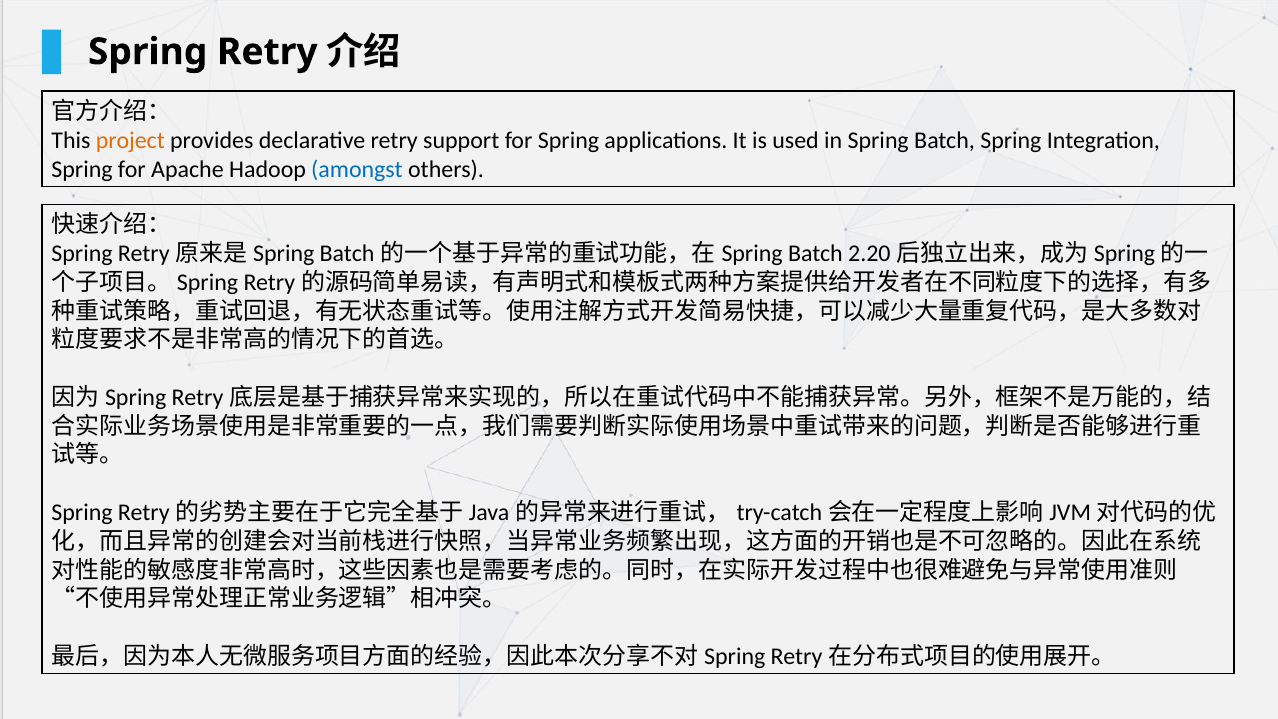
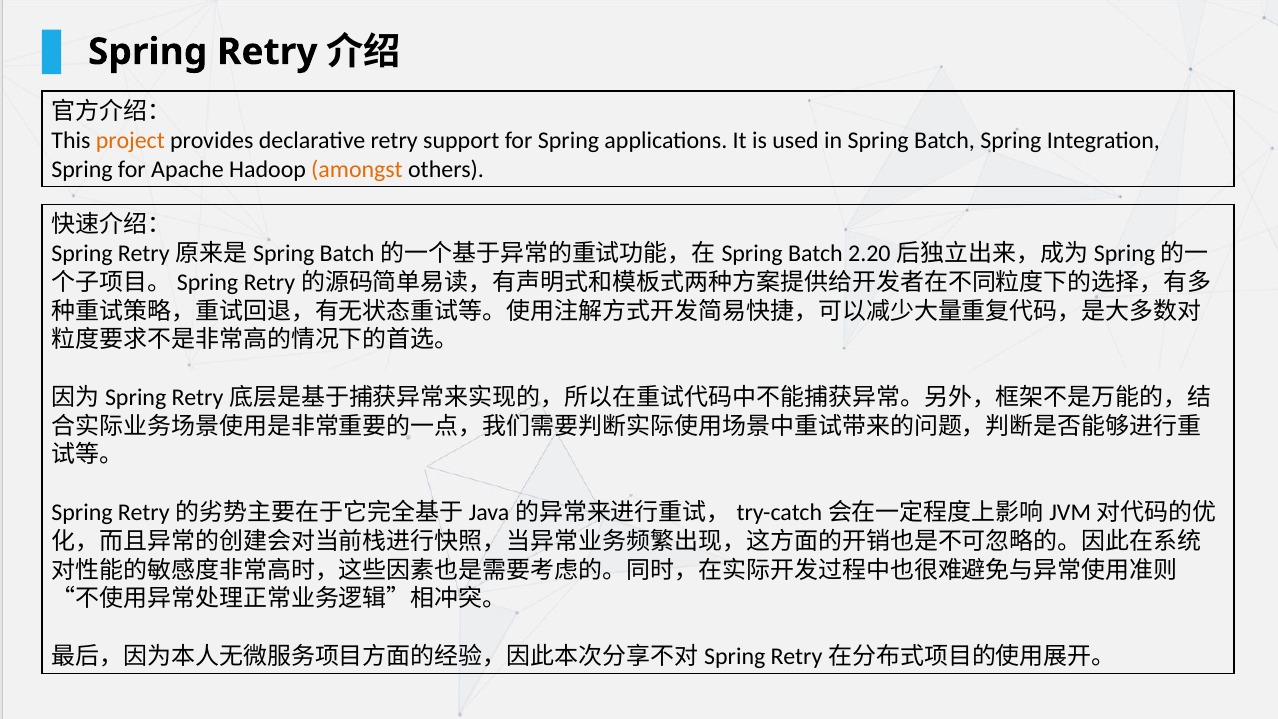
amongst colour: blue -> orange (357, 169)
